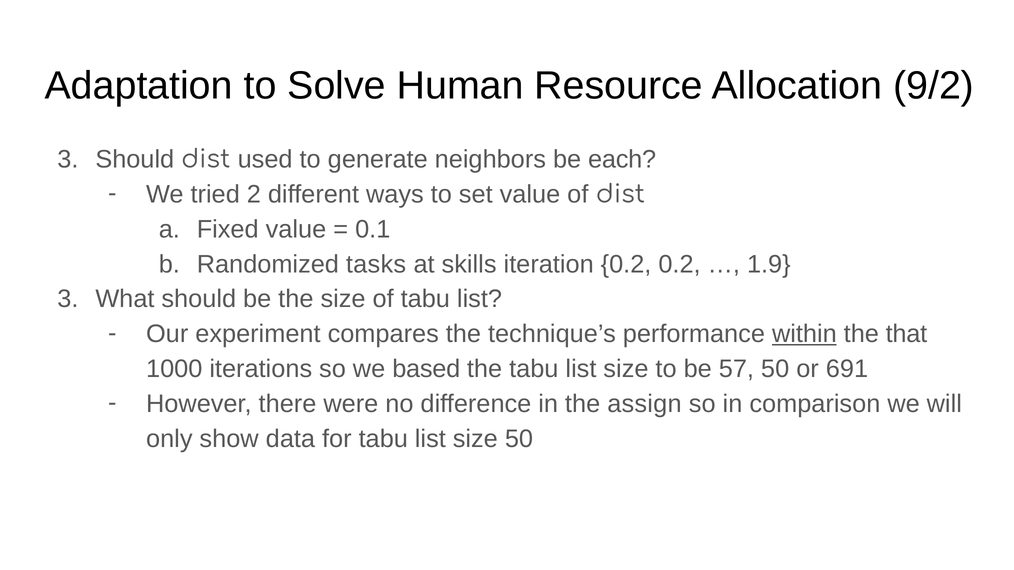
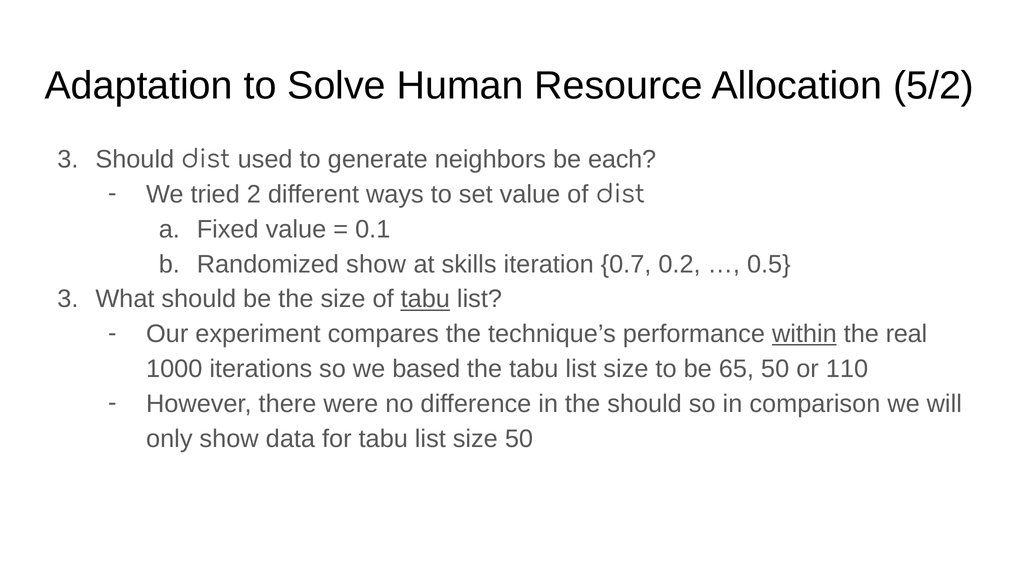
9/2: 9/2 -> 5/2 (934, 86)
Randomized tasks: tasks -> show (376, 264)
iteration 0.2: 0.2 -> 0.7 (626, 264)
1.9: 1.9 -> 0.5 (769, 264)
tabu underline: none -> present (425, 299)
that: that -> real (906, 334)
57: 57 -> 65 (736, 369)
691: 691 -> 110 (847, 369)
the assign: assign -> should (645, 404)
